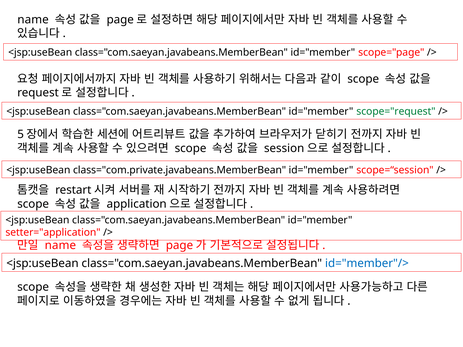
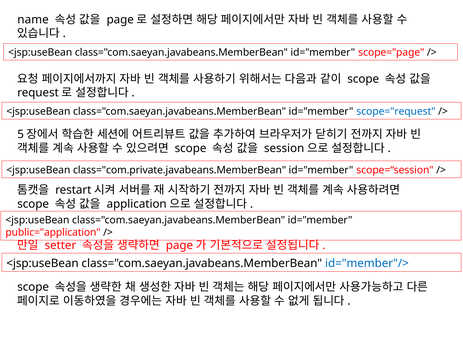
scope="request colour: green -> blue (396, 112)
setter="application: setter="application -> public="application (53, 233)
name: name -> setter (60, 246)
